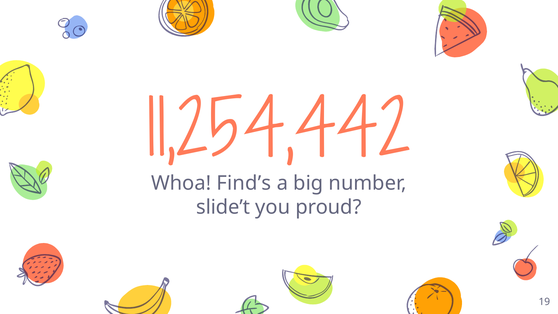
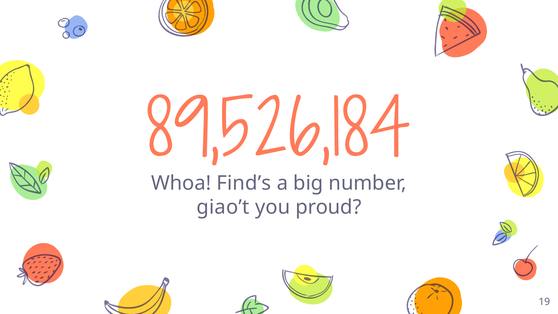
11,254,442: 11,254,442 -> 89,526,184 (279, 132)
slide’t: slide’t -> giao’t (223, 207)
